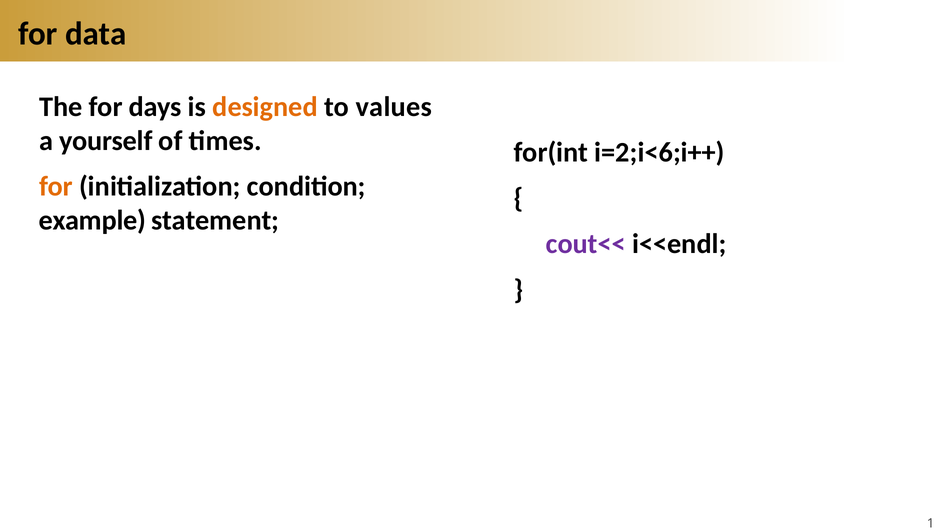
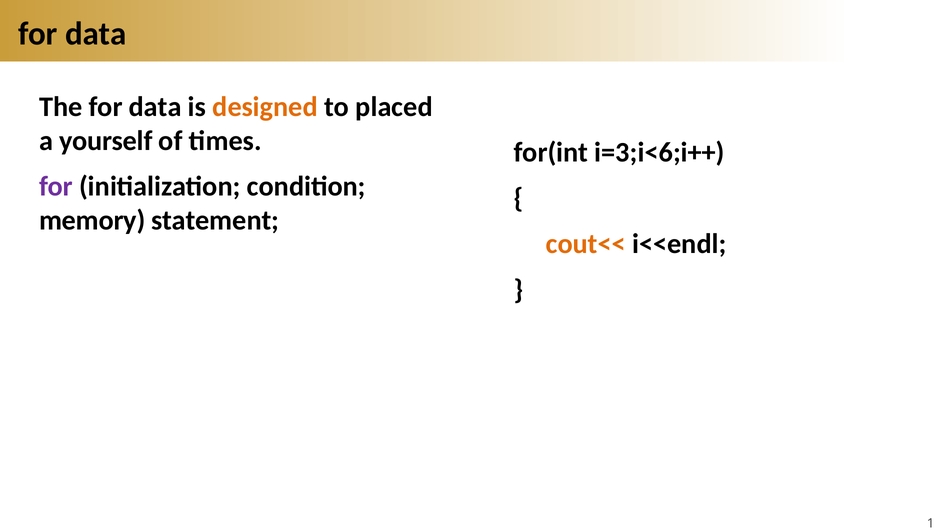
The for days: days -> data (155, 107)
values: values -> placed (394, 107)
i=2;i<6;i++: i=2;i<6;i++ -> i=3;i<6;i++ (660, 152)
for colour: orange -> purple (56, 186)
example: example -> memory (92, 220)
cout<< colour: purple -> orange (586, 244)
